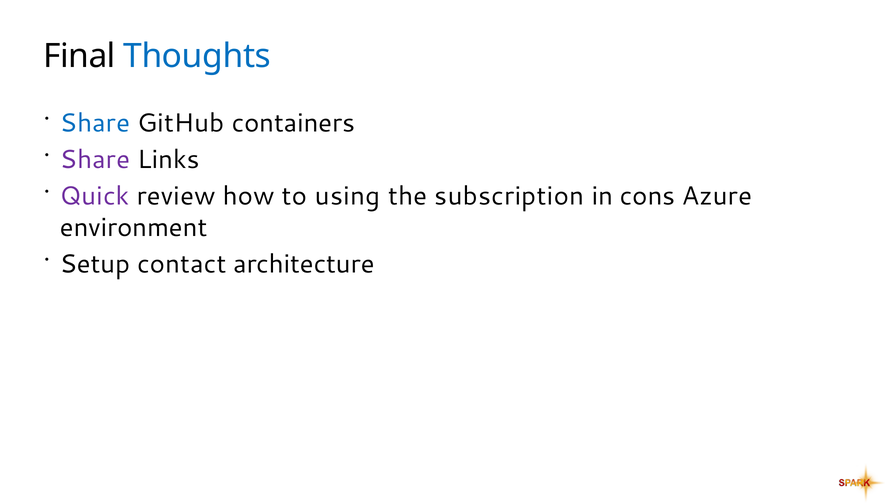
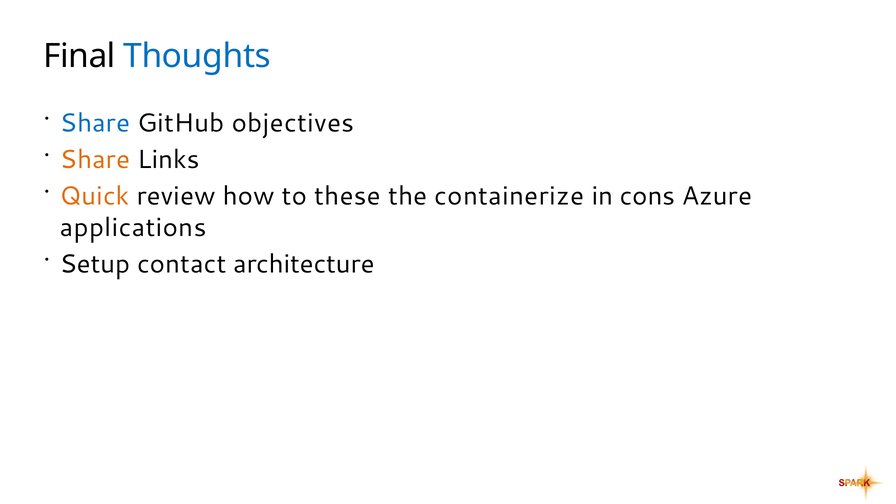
containers: containers -> objectives (293, 123)
Share colour: purple -> orange (95, 160)
Quick colour: purple -> orange (95, 196)
using: using -> these (348, 196)
subscription: subscription -> containerize (509, 196)
environment: environment -> applications (133, 228)
